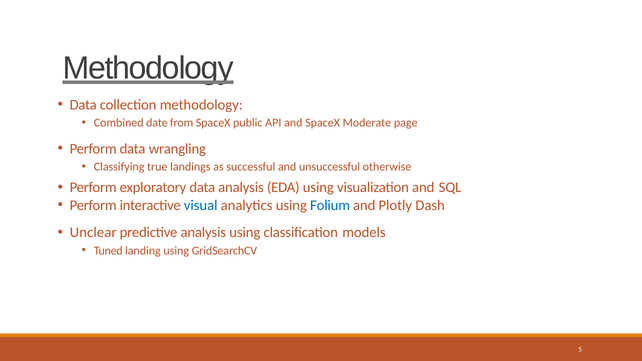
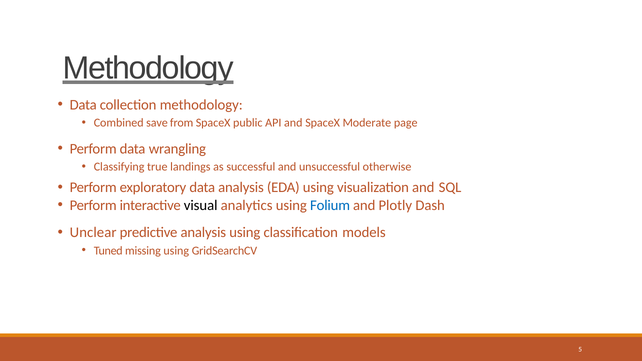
date: date -> save (157, 123)
visual colour: blue -> black (201, 205)
landing: landing -> missing (143, 251)
